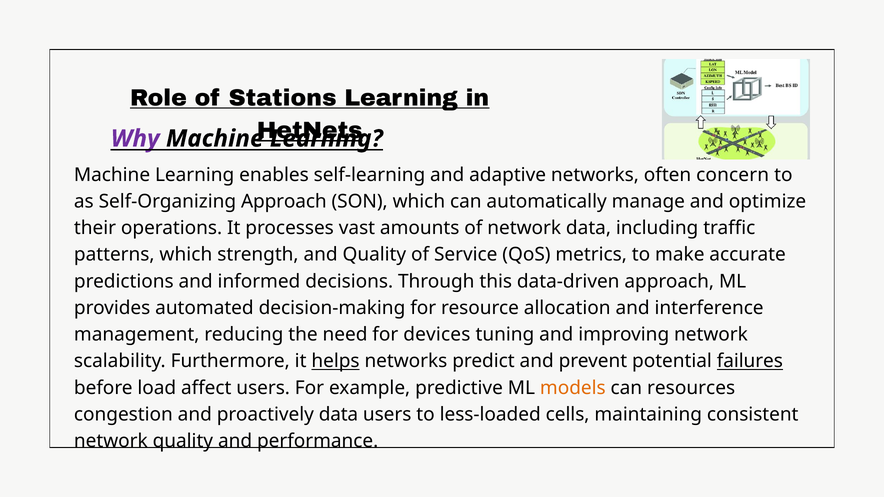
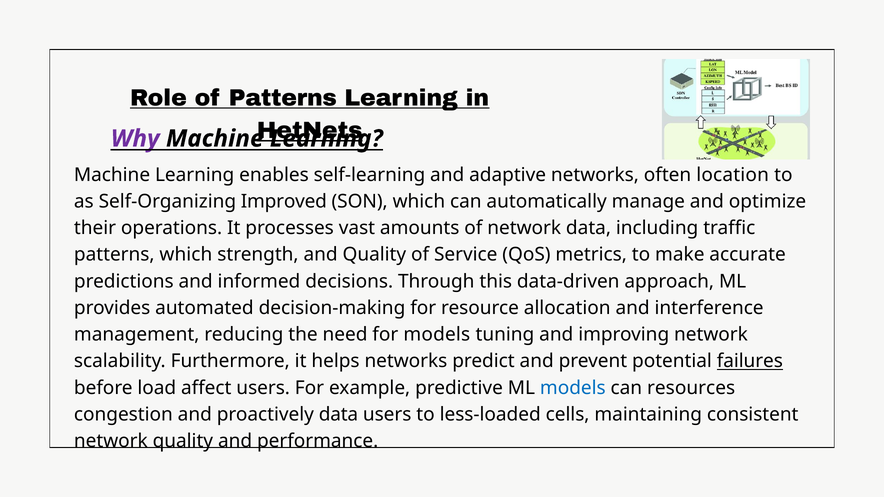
of Stations: Stations -> Patterns (283, 98)
concern: concern -> location (733, 175)
Self-Organizing Approach: Approach -> Improved (284, 201)
for devices: devices -> models (437, 335)
helps underline: present -> none (336, 361)
models colour: orange -> blue (573, 388)
